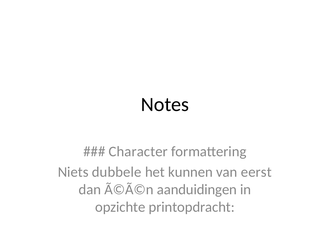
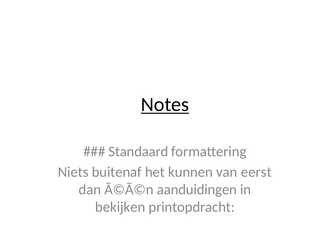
Notes underline: none -> present (165, 105)
Character: Character -> Standaard (138, 152)
dubbele: dubbele -> buitenaf (117, 172)
opzichte: opzichte -> bekijken (120, 207)
